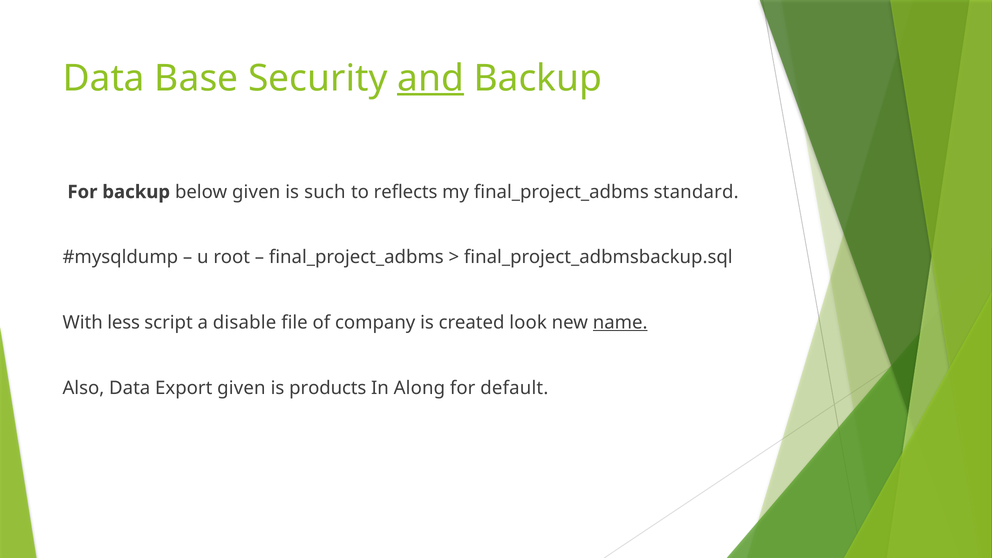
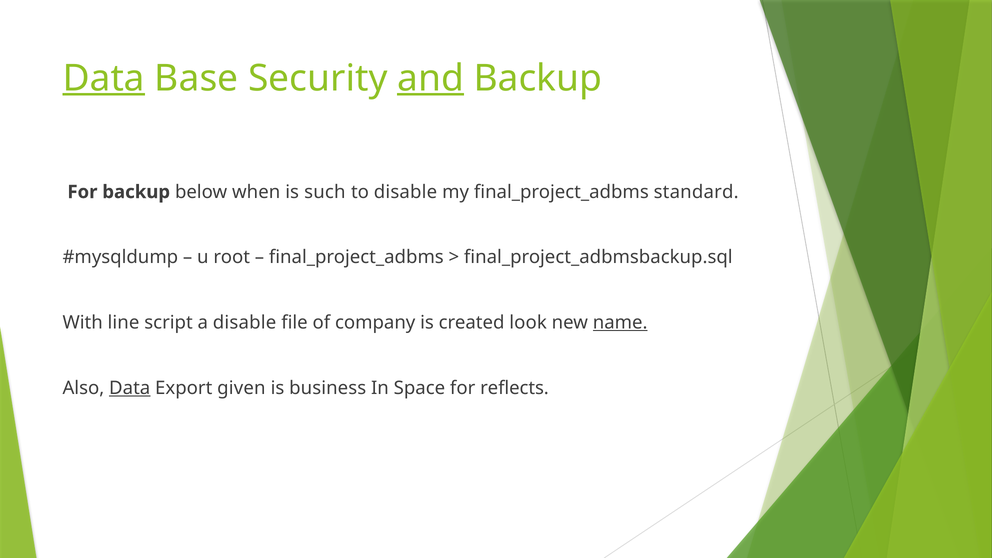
Data underline: none -> present (104, 78)
below given: given -> when (256, 192)
to reflects: reflects -> disable (405, 192)
less: less -> line (124, 323)
Data underline: none -> present (130, 388)
products: products -> business (328, 388)
Along: Along -> Space (419, 388)
default: default -> reflects (514, 388)
